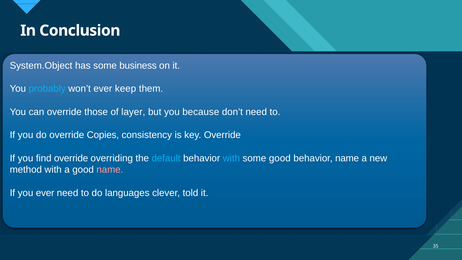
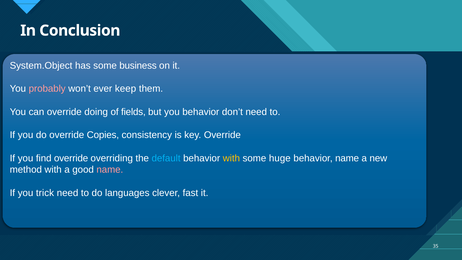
probably colour: light blue -> pink (47, 89)
those: those -> doing (96, 112)
layer: layer -> fields (133, 112)
you because: because -> behavior (201, 112)
with colour: light blue -> yellow (231, 158)
some good: good -> huge (280, 158)
you ever: ever -> trick (45, 193)
told: told -> fast (190, 193)
